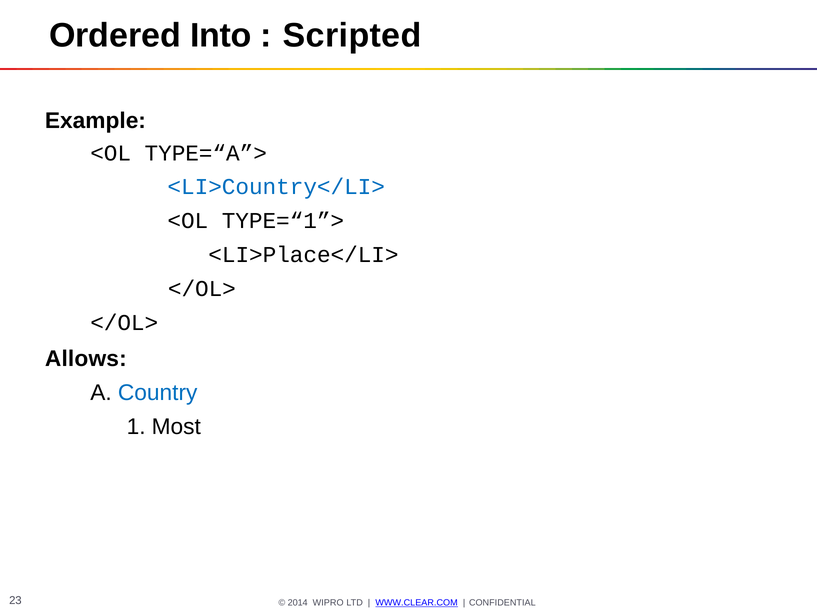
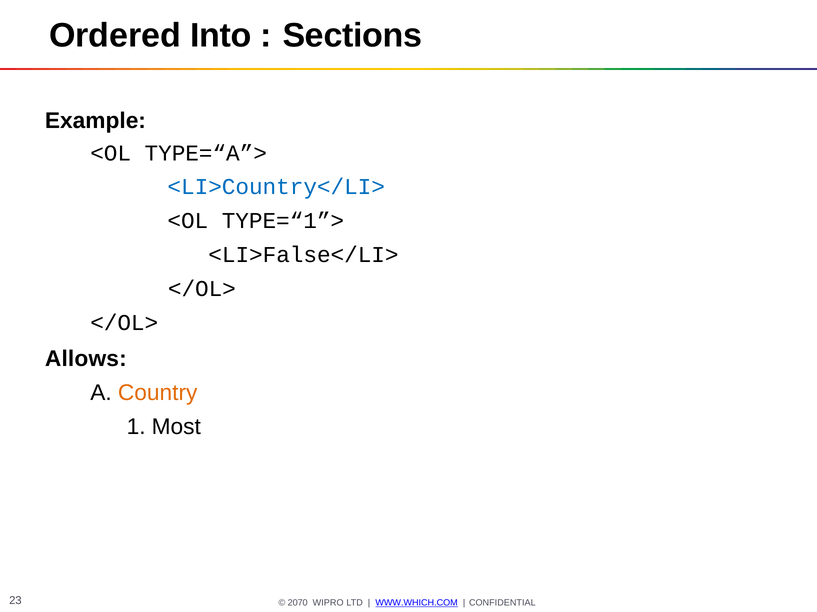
Scripted: Scripted -> Sections (352, 36)
<LI>Place</LI>: <LI>Place</LI> -> <LI>False</LI> (303, 255)
Country colour: blue -> orange (158, 393)
2014: 2014 -> 2070 (298, 603)
WWW.CLEAR.COM: WWW.CLEAR.COM -> WWW.WHICH.COM (417, 603)
